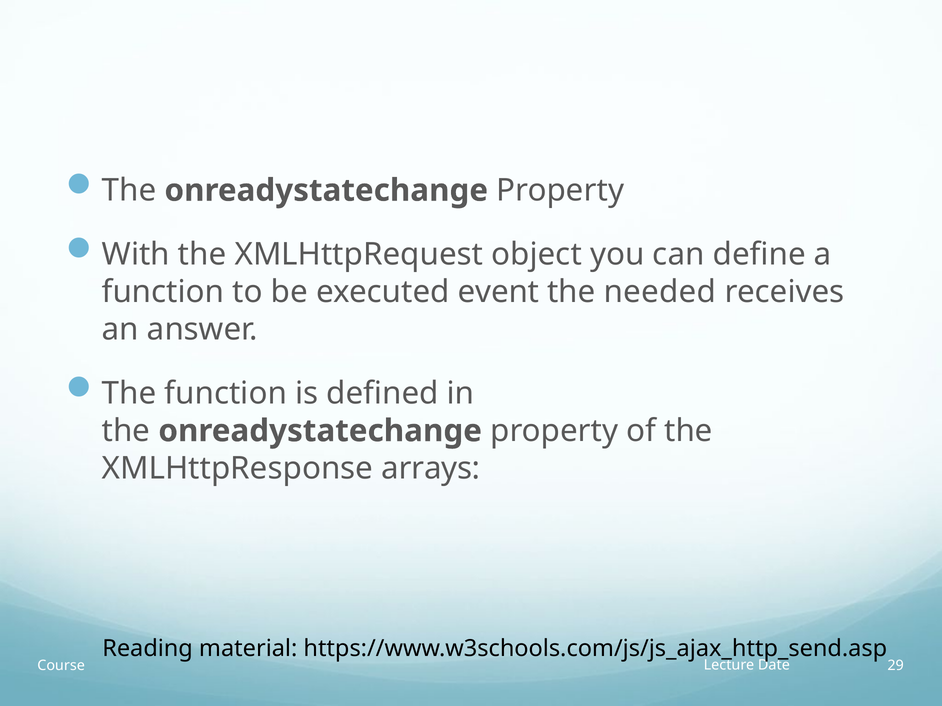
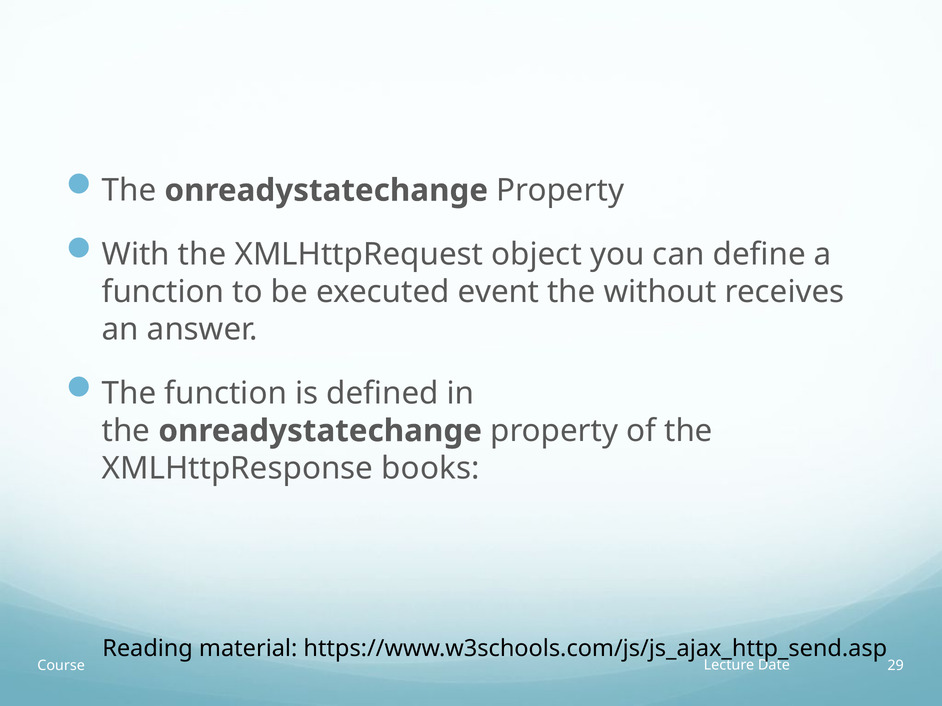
needed: needed -> without (660, 292)
arrays: arrays -> books (431, 469)
